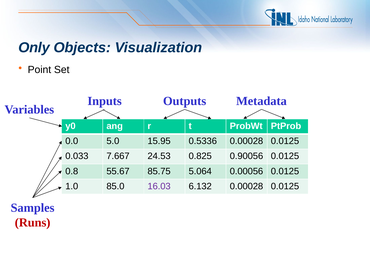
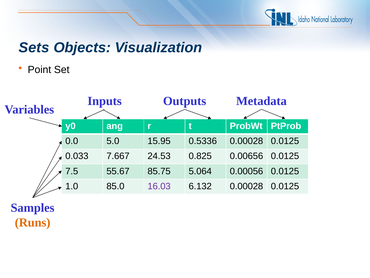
Only: Only -> Sets (34, 48)
0.90056: 0.90056 -> 0.00656 (246, 156)
0.8: 0.8 -> 7.5 (72, 171)
Runs colour: red -> orange (33, 222)
